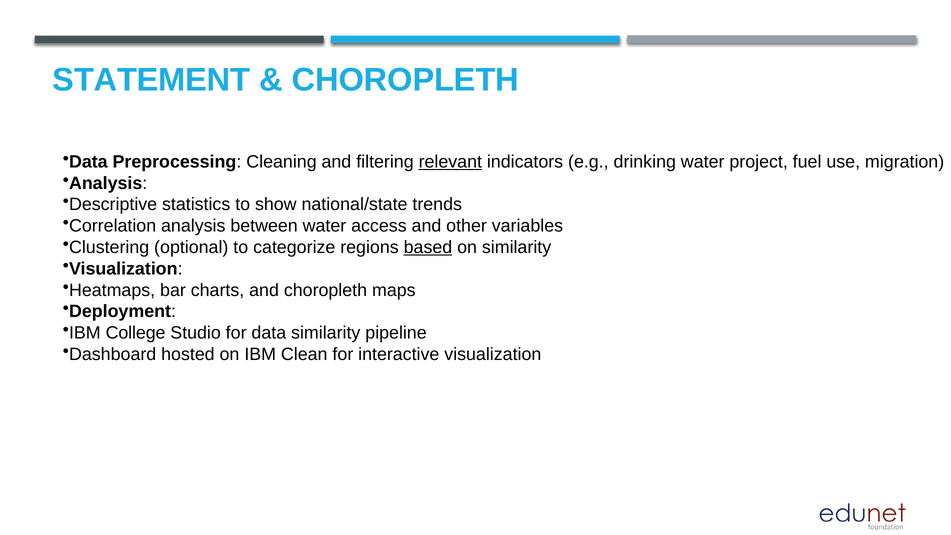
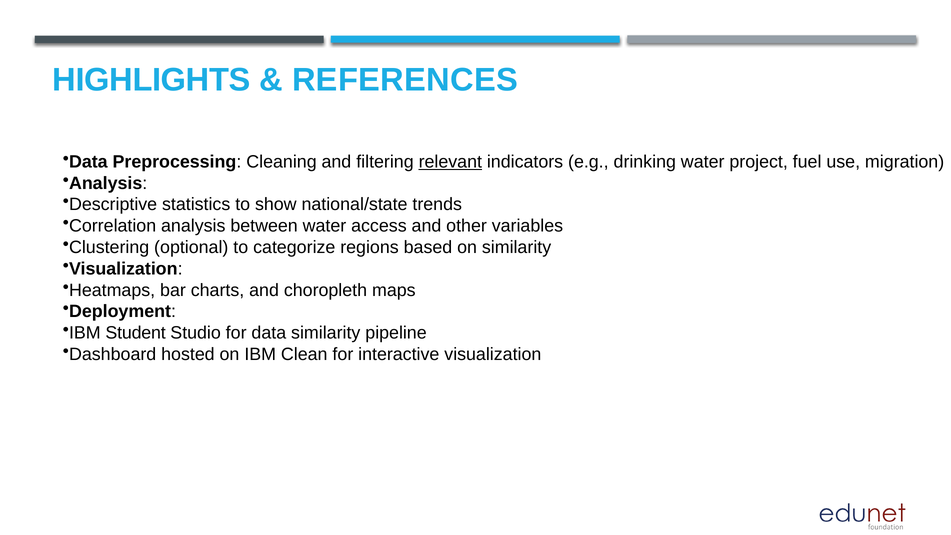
STATEMENT: STATEMENT -> HIGHLIGHTS (151, 80)
CHOROPLETH: CHOROPLETH -> REFERENCES (405, 80)
based underline: present -> none (428, 247)
College: College -> Student (136, 333)
